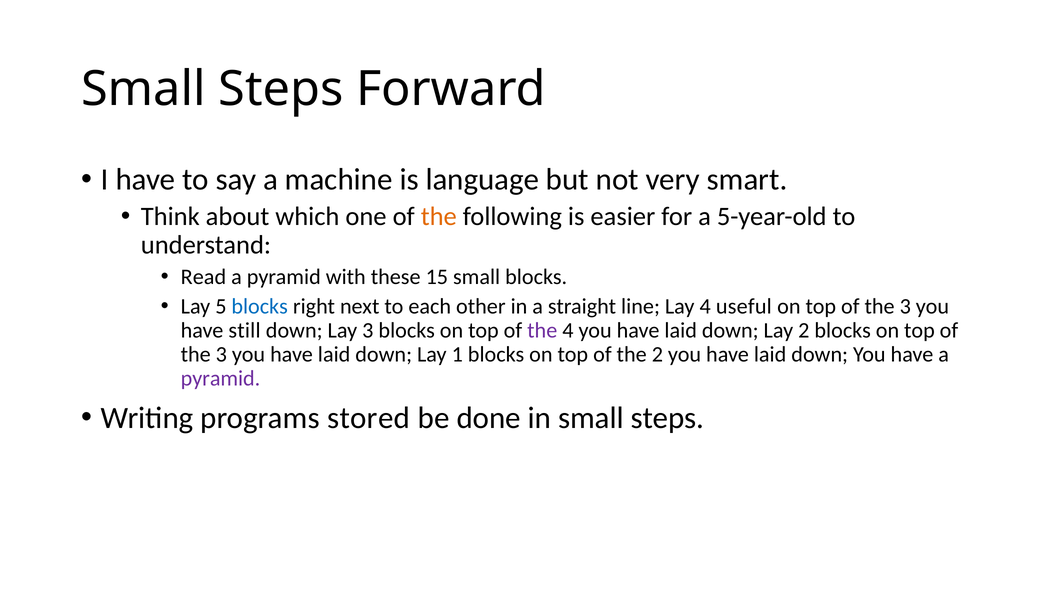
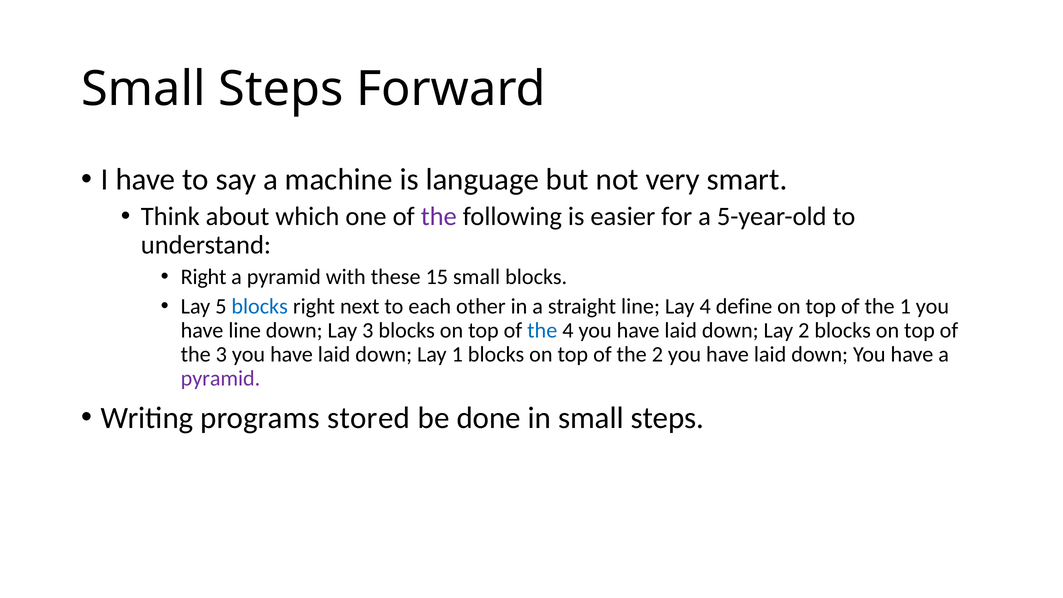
the colour: orange -> purple (439, 216)
Read: Read -> Right (204, 277)
useful: useful -> define (744, 306)
3: 3 -> 1 (905, 306)
have still: still -> line (245, 330)
the colour: purple -> blue (542, 330)
